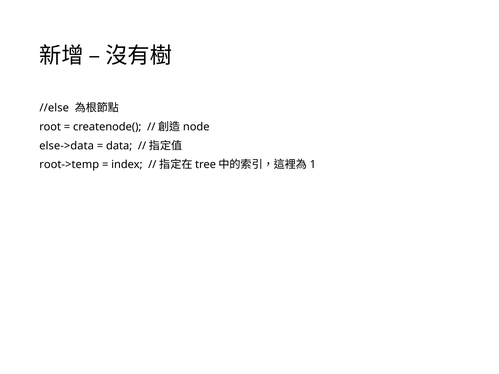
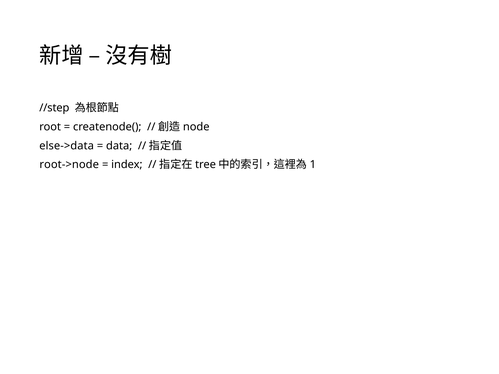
//else: //else -> //step (54, 108)
root->temp: root->temp -> root->node (69, 165)
